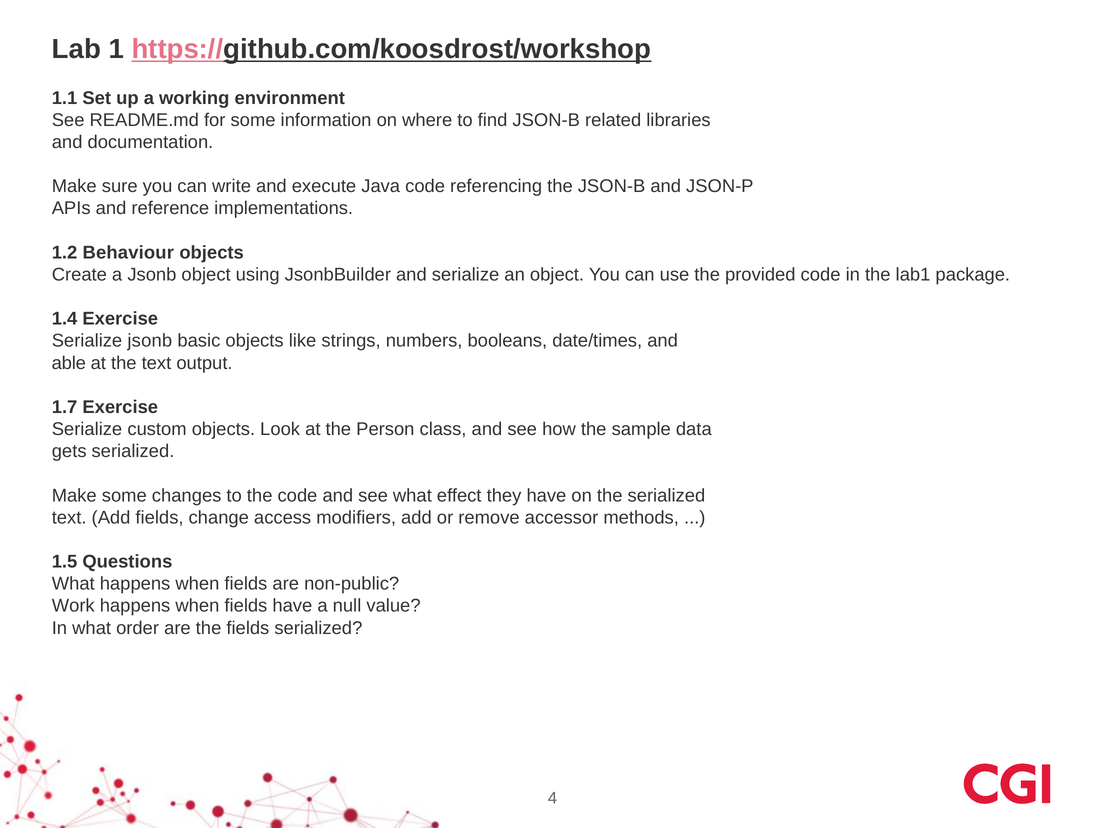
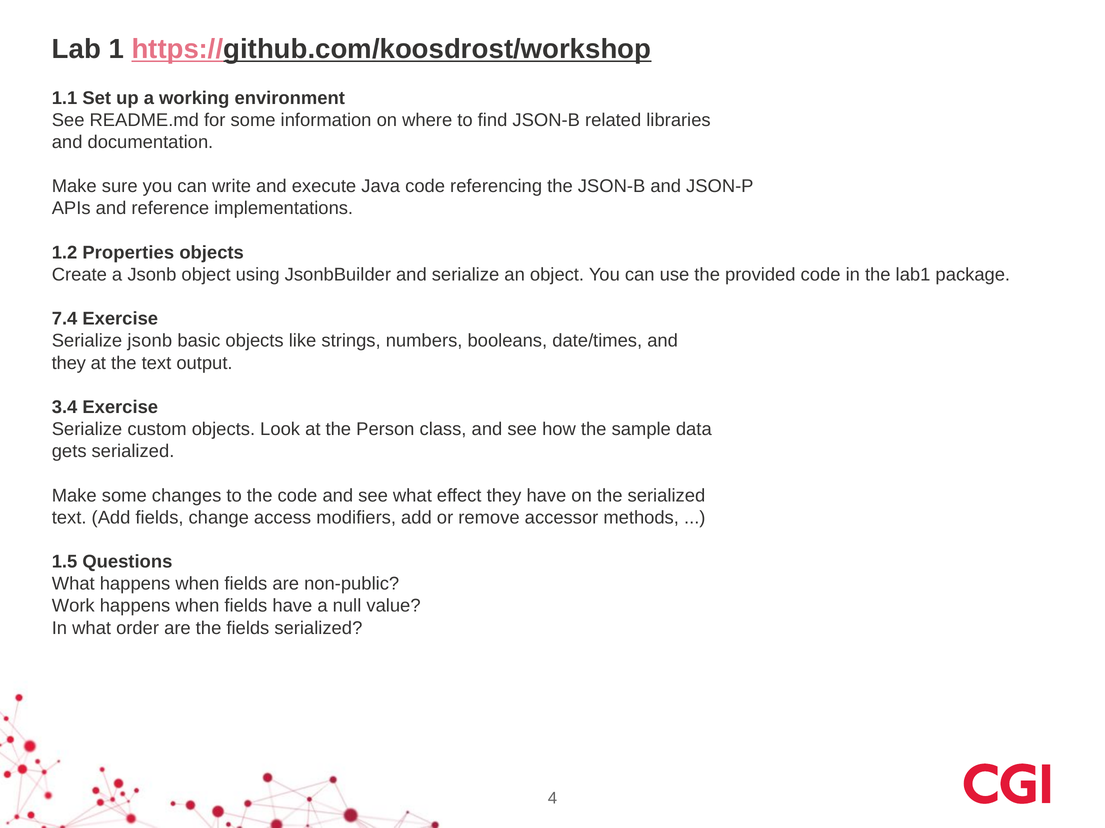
Behaviour: Behaviour -> Properties (128, 253)
1.4: 1.4 -> 7.4 (65, 319)
able: able -> they (69, 363)
1.7: 1.7 -> 3.4 (65, 408)
